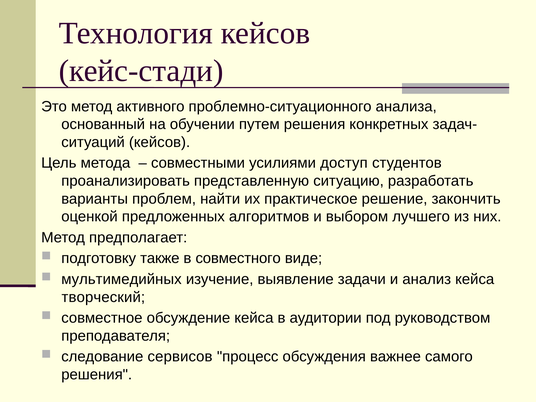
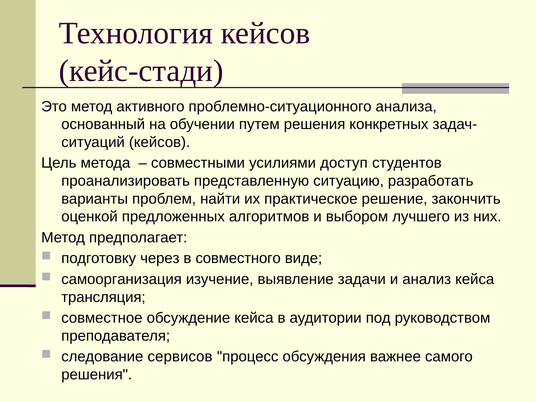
также: также -> через (160, 258)
мультимедийных: мультимедийных -> самоорганизация (122, 279)
творческий: творческий -> трансляция (103, 297)
